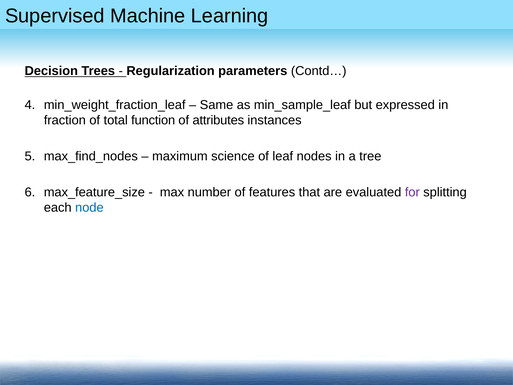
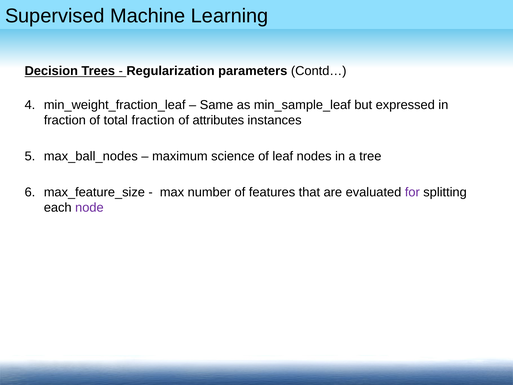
total function: function -> fraction (153, 120)
max_find_nodes: max_find_nodes -> max_ball_nodes (91, 156)
node colour: blue -> purple (89, 207)
